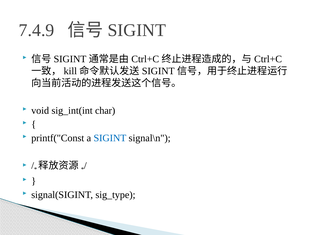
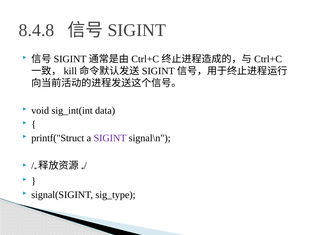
7.4.9: 7.4.9 -> 8.4.8 (37, 30)
char: char -> data (105, 110)
printf("Const: printf("Const -> printf("Struct (58, 138)
SIGINT colour: blue -> purple (110, 138)
